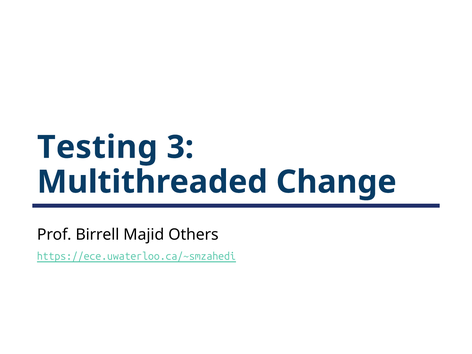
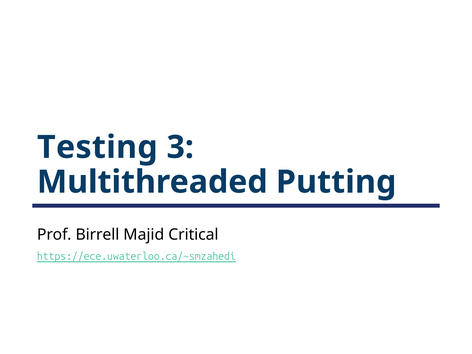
Change: Change -> Putting (336, 182)
Others: Others -> Critical (193, 235)
